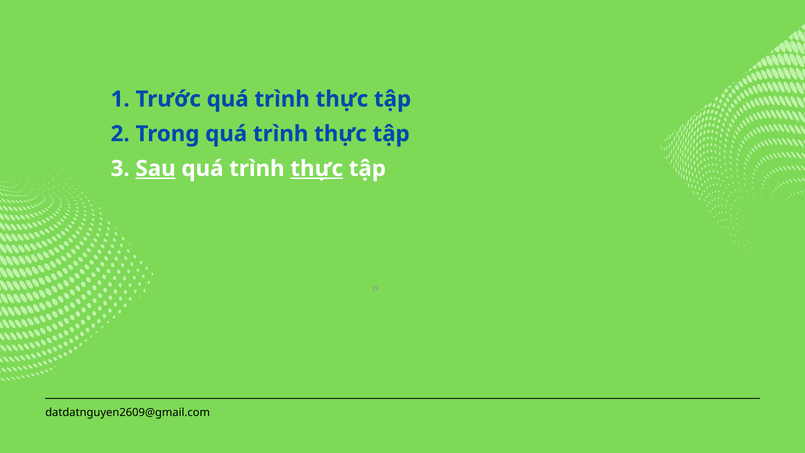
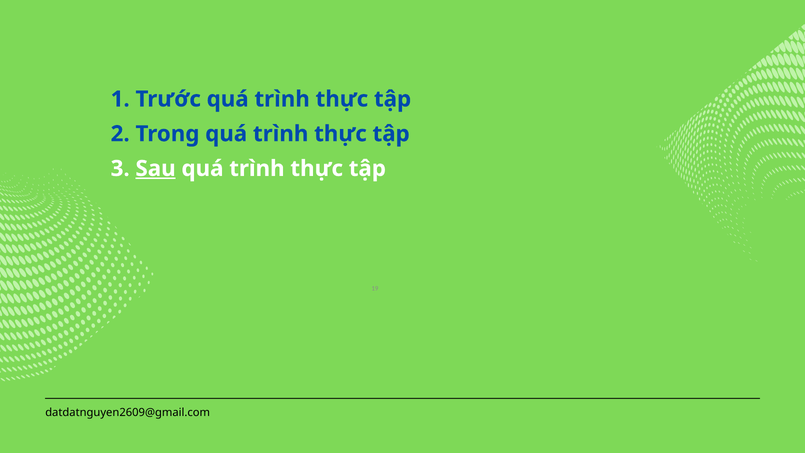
thực underline: present -> none (317, 169)
